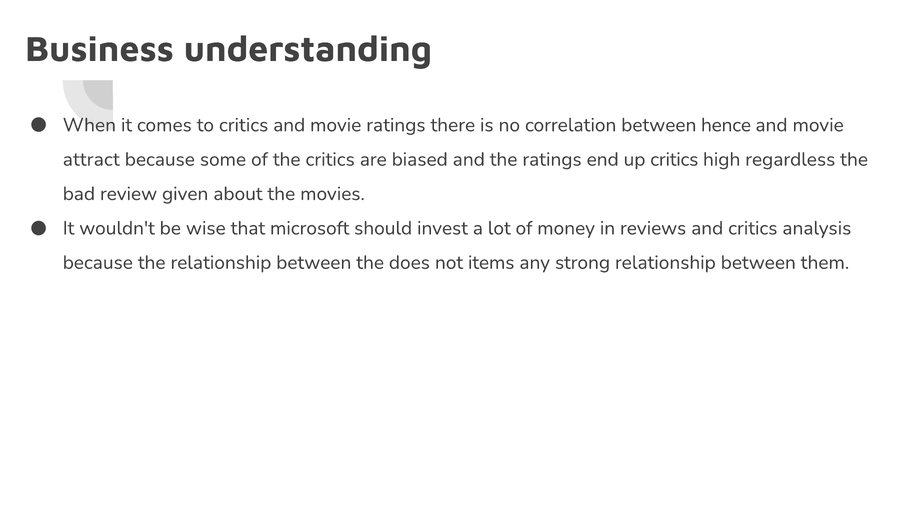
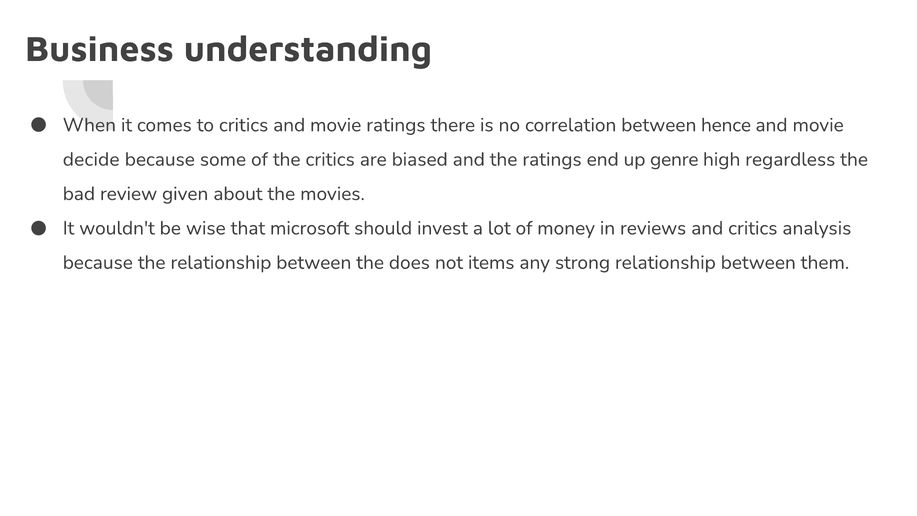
attract: attract -> decide (91, 159)
up critics: critics -> genre (674, 159)
